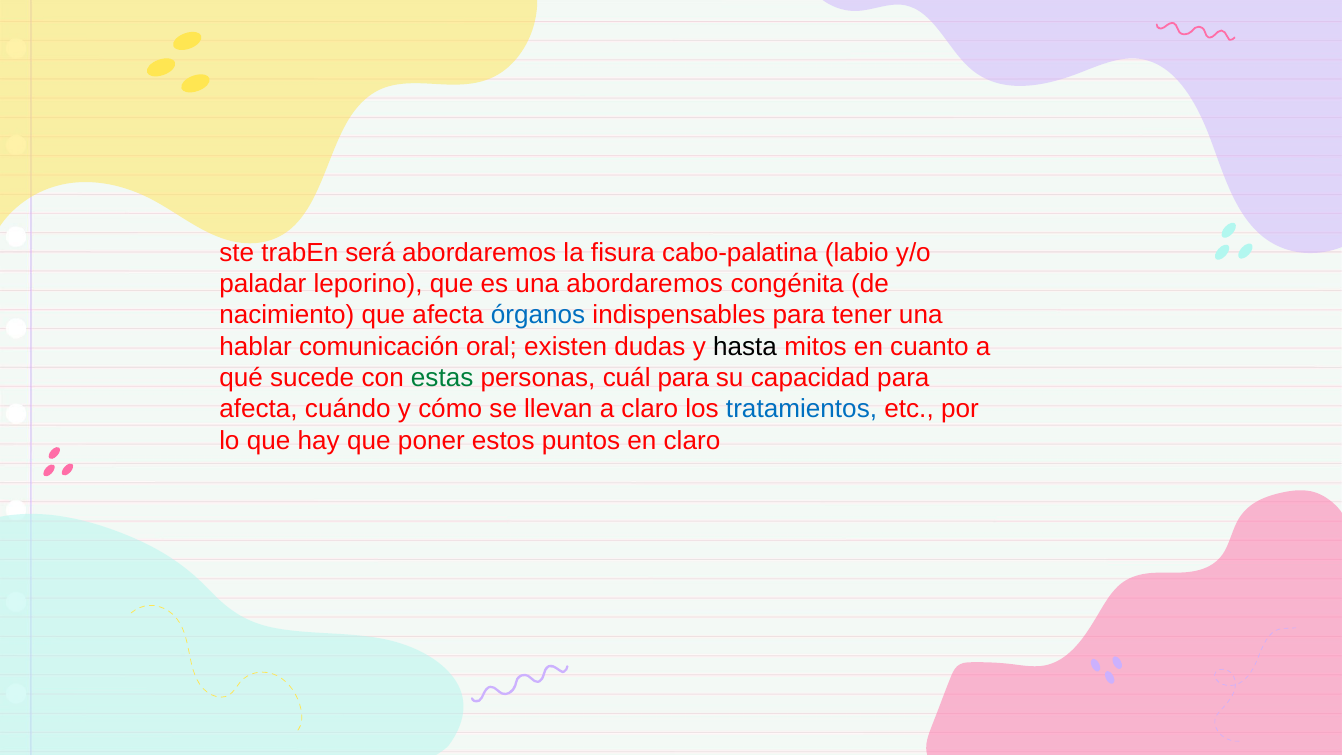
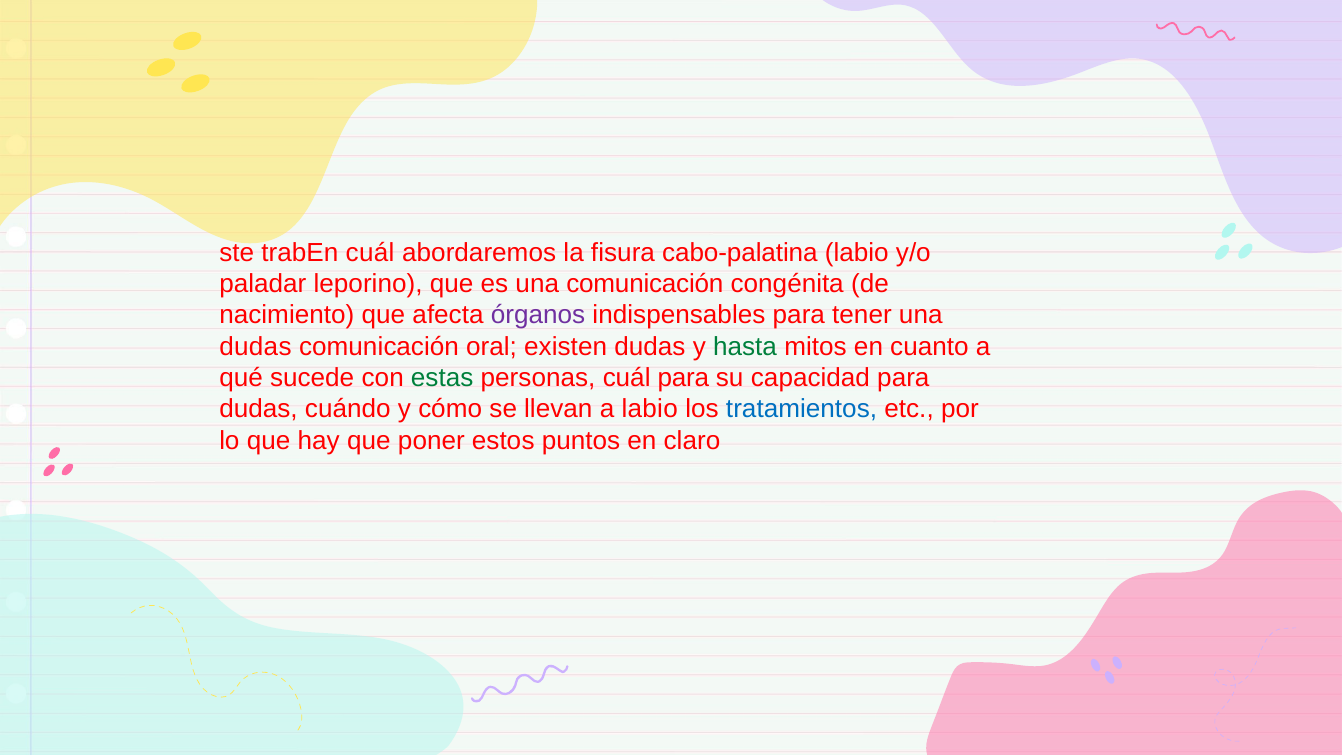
trabEn será: será -> cuál (370, 252)
una abordaremos: abordaremos -> comunicación (645, 284)
órganos colour: blue -> purple (538, 315)
hablar: hablar -> dudas (255, 346)
hasta colour: black -> green (745, 346)
afecta: afecta -> dudas (258, 409)
a claro: claro -> labio (650, 409)
